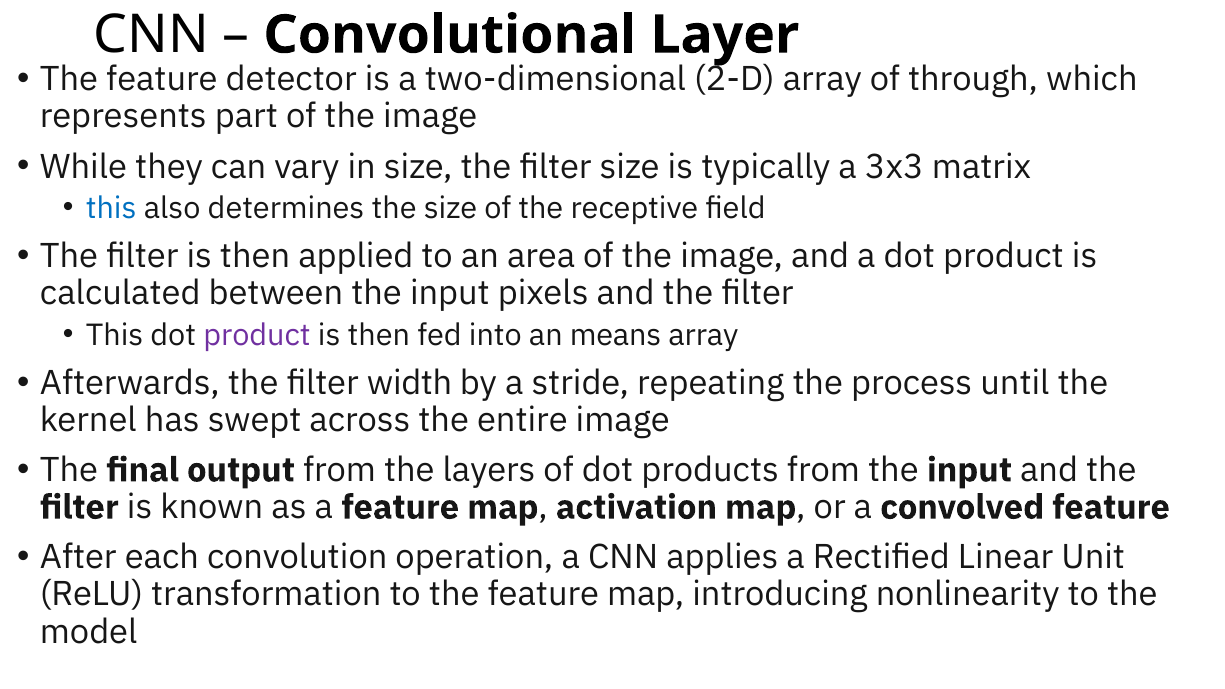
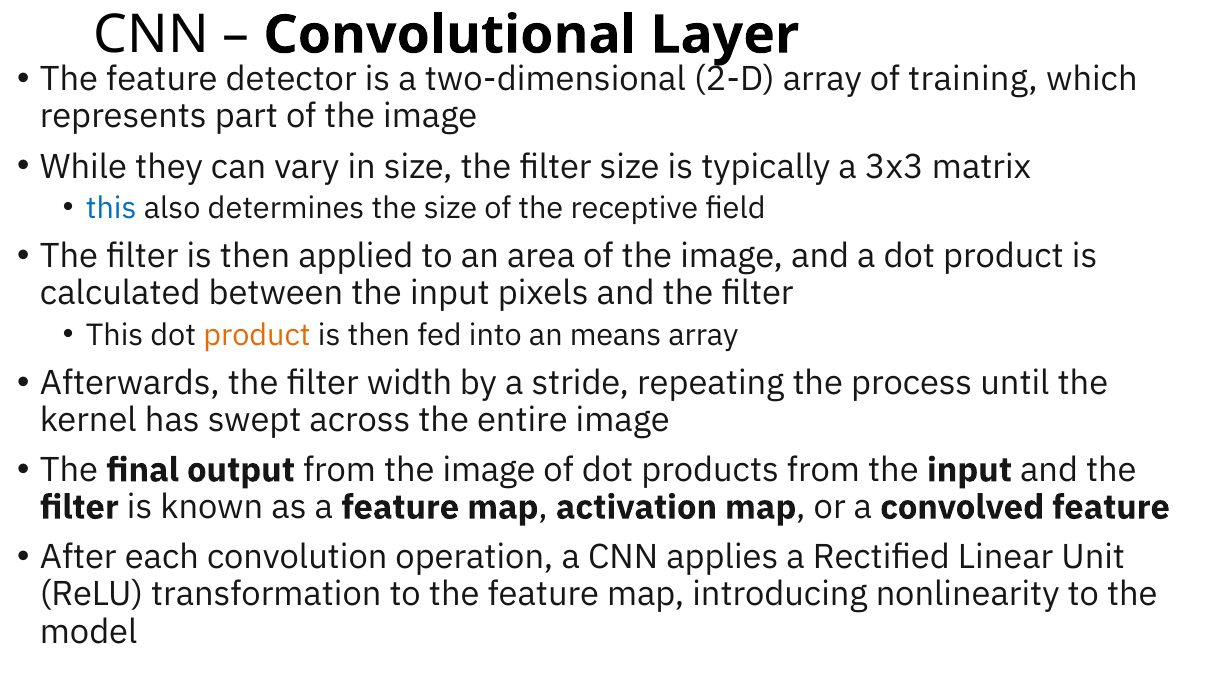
through: through -> training (973, 79)
product colour: purple -> orange (257, 335)
from the layers: layers -> image (489, 470)
